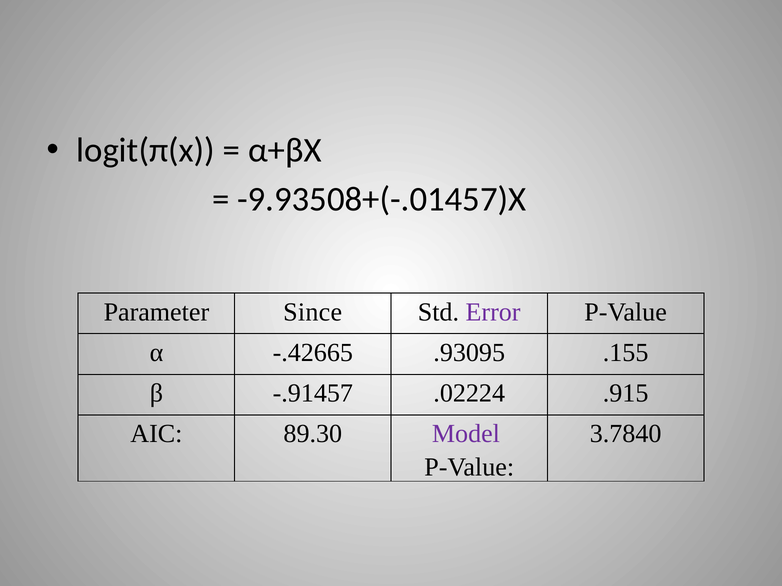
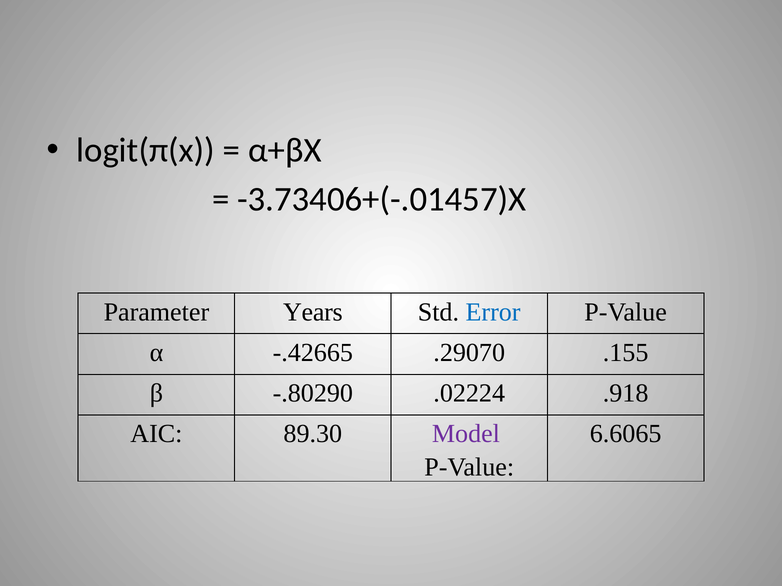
-9.93508+(-.01457)X: -9.93508+(-.01457)X -> -3.73406+(-.01457)X (382, 199)
Since: Since -> Years (313, 312)
Error colour: purple -> blue (493, 312)
.93095: .93095 -> .29070 (469, 353)
-.91457: -.91457 -> -.80290 (313, 394)
.915: .915 -> .918 (626, 394)
3.7840: 3.7840 -> 6.6065 (626, 434)
